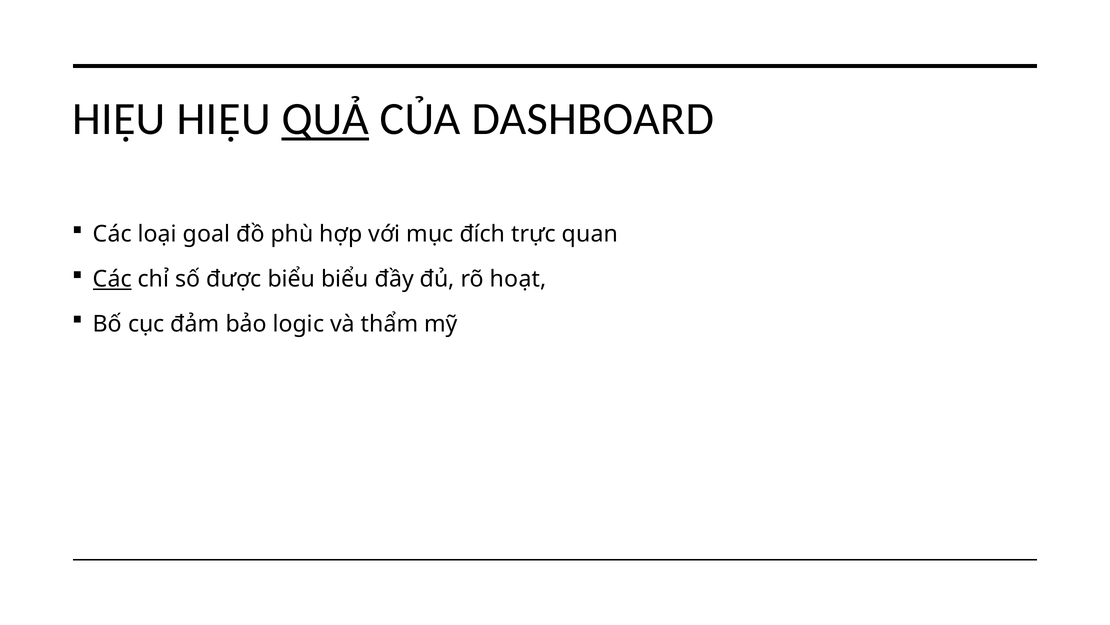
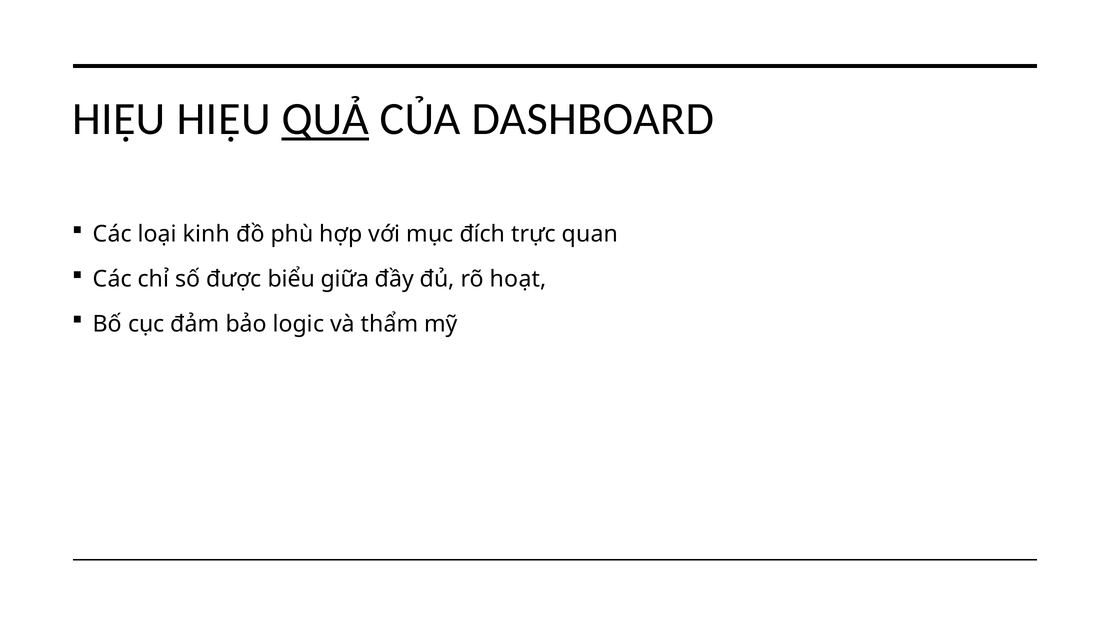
goal: goal -> kinh (206, 234)
Các underline: present -> none (112, 279)
biểu biểu: biểu -> giữa (345, 279)
